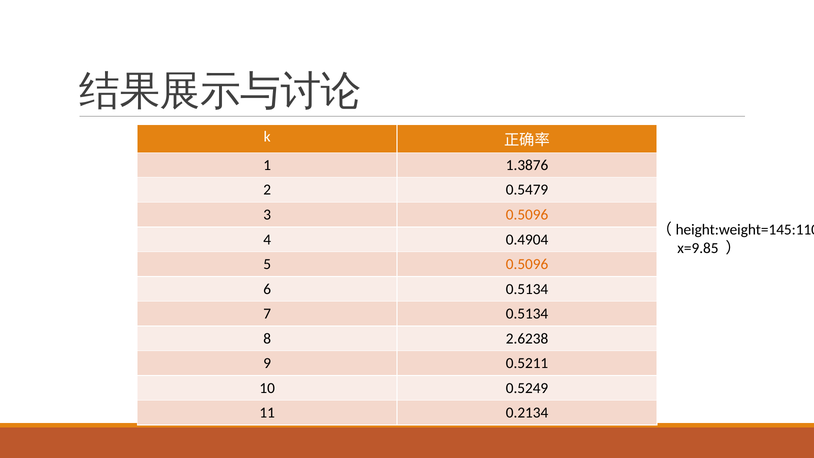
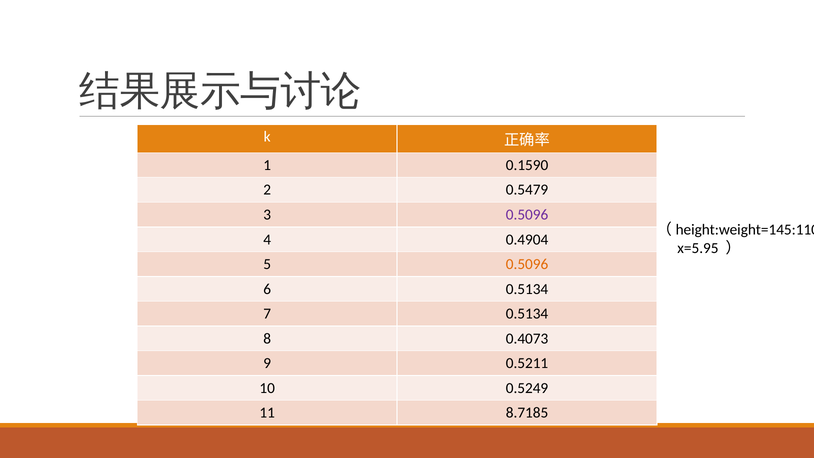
1.3876: 1.3876 -> 0.1590 (527, 165)
0.5096 colour: orange -> purple (527, 215)
x=9.85: x=9.85 -> x=5.95 (698, 248)
2.6238: 2.6238 -> 0.4073 (527, 338)
0.2134: 0.2134 -> 8.7185 (527, 413)
